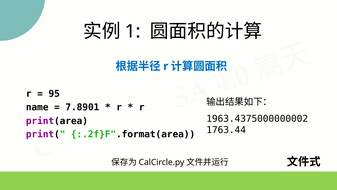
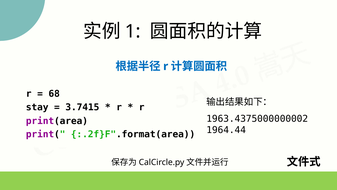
95: 95 -> 68 (54, 94)
name: name -> stay (37, 107)
7.8901: 7.8901 -> 3.7415 (82, 107)
1763.44: 1763.44 -> 1964.44 (226, 130)
